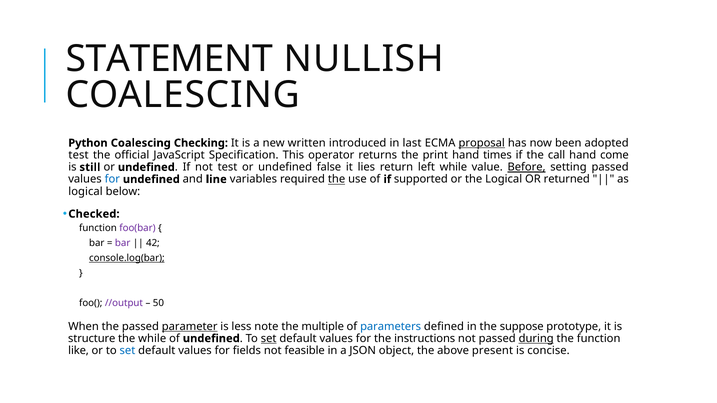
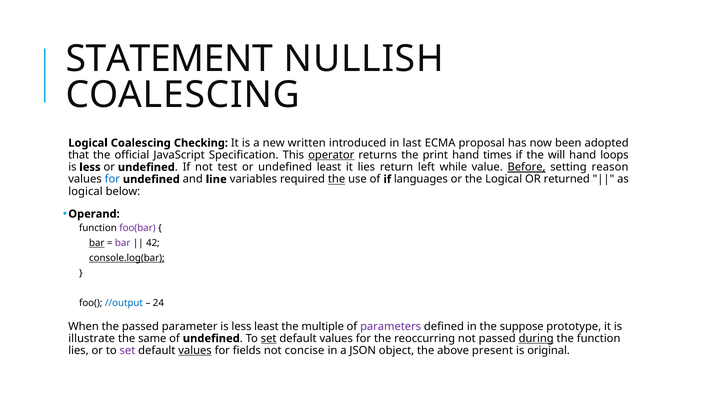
Python: Python -> Logical (88, 143)
proposal underline: present -> none (482, 143)
test: test -> that (79, 155)
operator underline: none -> present (331, 155)
call: call -> will (557, 155)
come: come -> loops (614, 155)
still: still -> less (90, 167)
undefined false: false -> least (329, 167)
setting passed: passed -> reason (610, 167)
supported: supported -> languages (421, 179)
Checked: Checked -> Operand (94, 214)
bar underline: none -> present (97, 243)
//output colour: purple -> blue (124, 303)
50: 50 -> 24 (158, 303)
parameter underline: present -> none (190, 327)
less note: note -> least (266, 327)
parameters colour: blue -> purple (391, 327)
structure: structure -> illustrate (92, 339)
the while: while -> same (152, 339)
instructions: instructions -> reoccurring (425, 339)
like: like -> lies (78, 351)
set colour: blue -> purple (127, 351)
values underline: none -> present (195, 351)
feasible: feasible -> concise (305, 351)
concise: concise -> original (549, 351)
